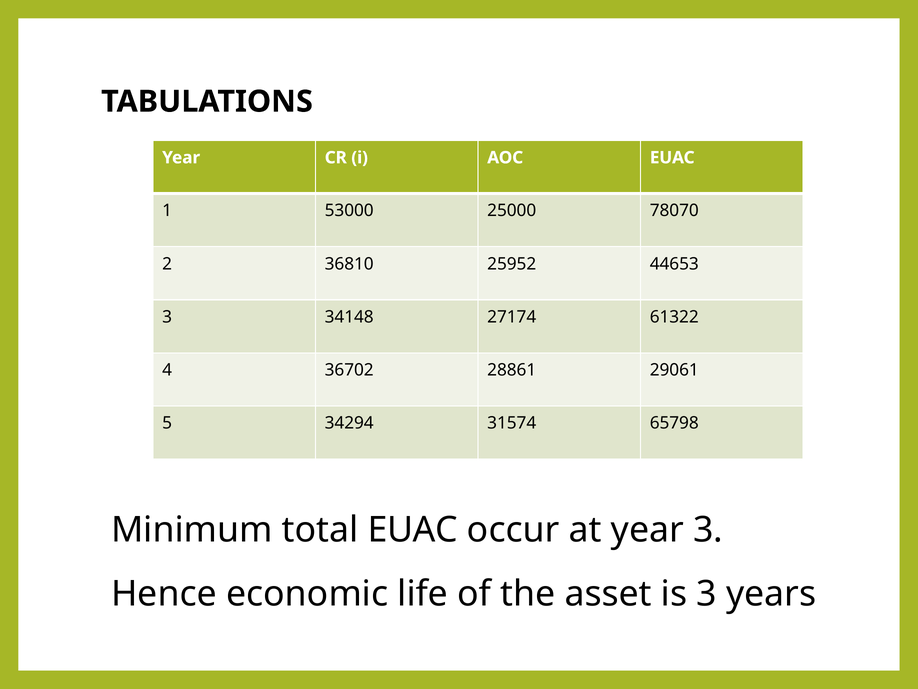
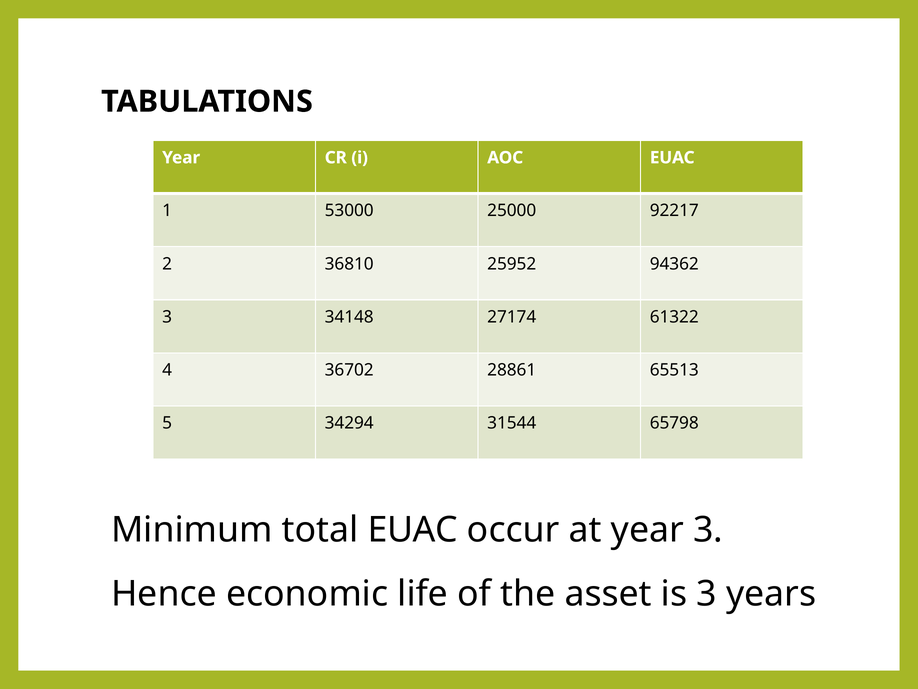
78070: 78070 -> 92217 (674, 211)
44653: 44653 -> 94362 (674, 264)
29061: 29061 -> 65513 (674, 370)
31574: 31574 -> 31544 (512, 423)
